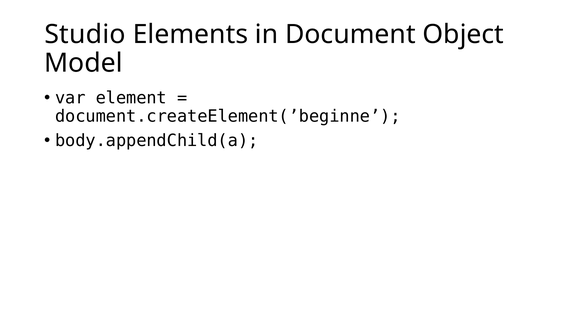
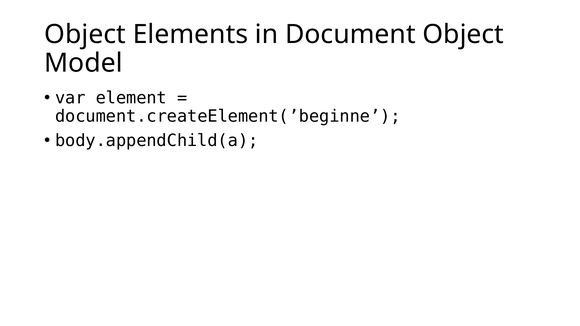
Studio: Studio -> Object (85, 34)
